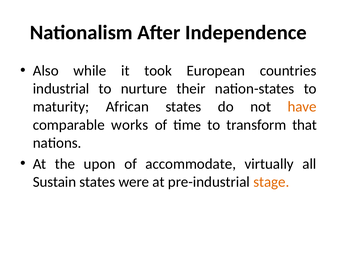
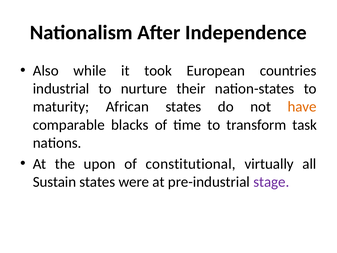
works: works -> blacks (130, 125)
that: that -> task (305, 125)
accommodate: accommodate -> constitutional (191, 164)
stage colour: orange -> purple (271, 182)
